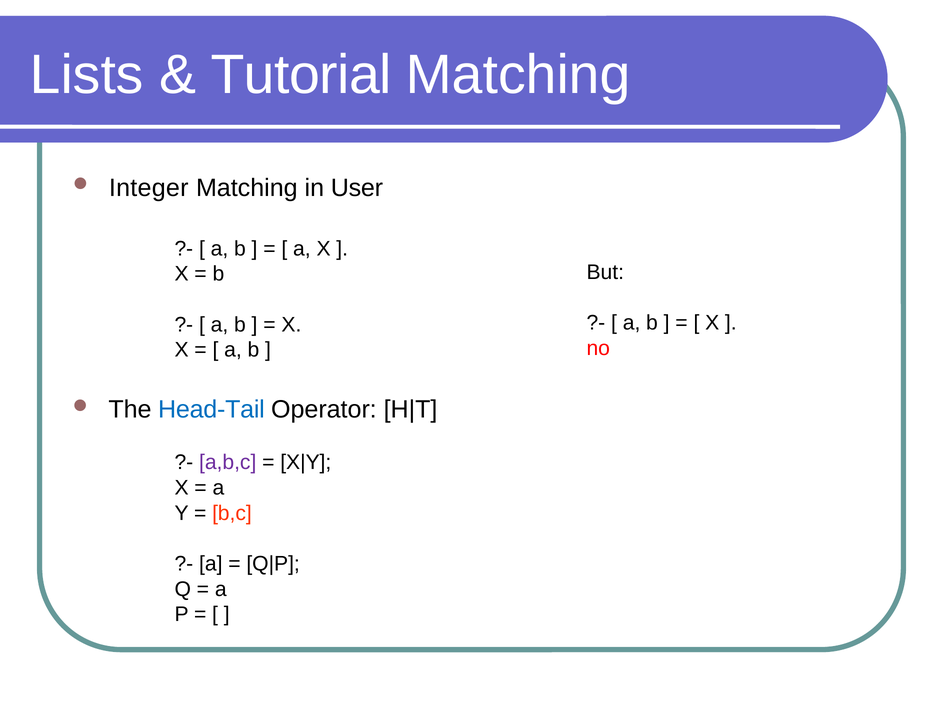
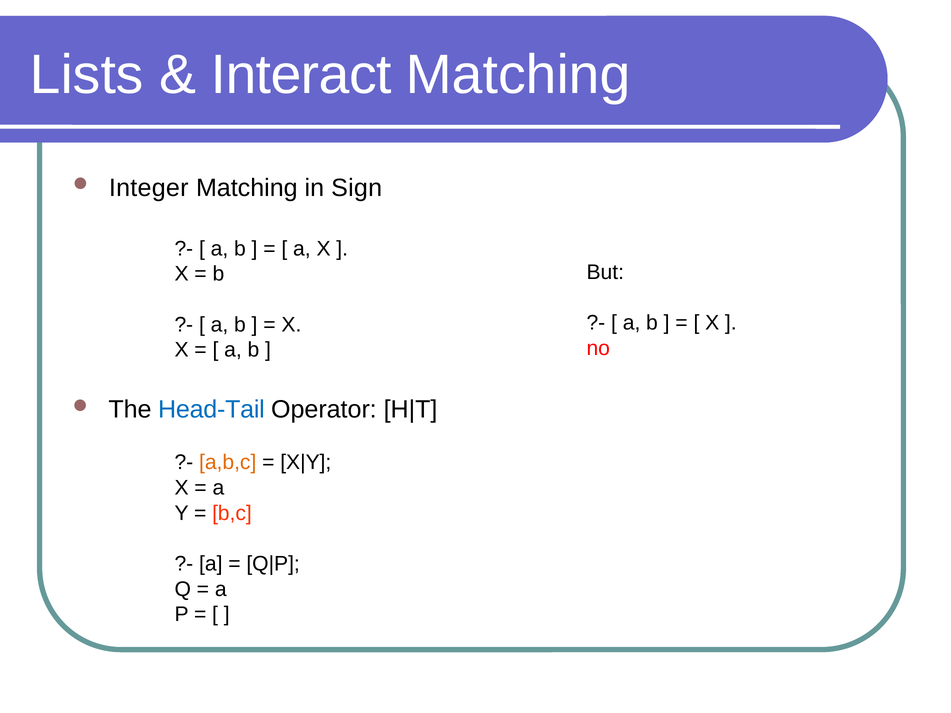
Tutorial: Tutorial -> Interact (301, 75)
User: User -> Sign (357, 188)
a,b,c colour: purple -> orange (228, 463)
